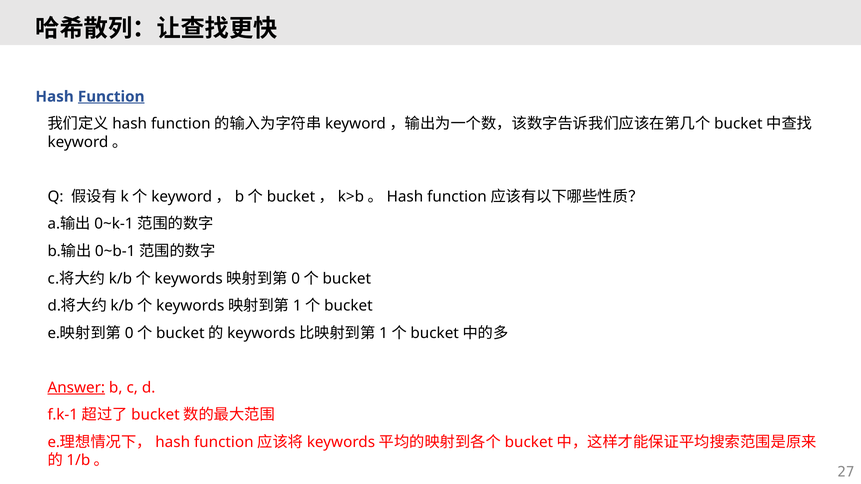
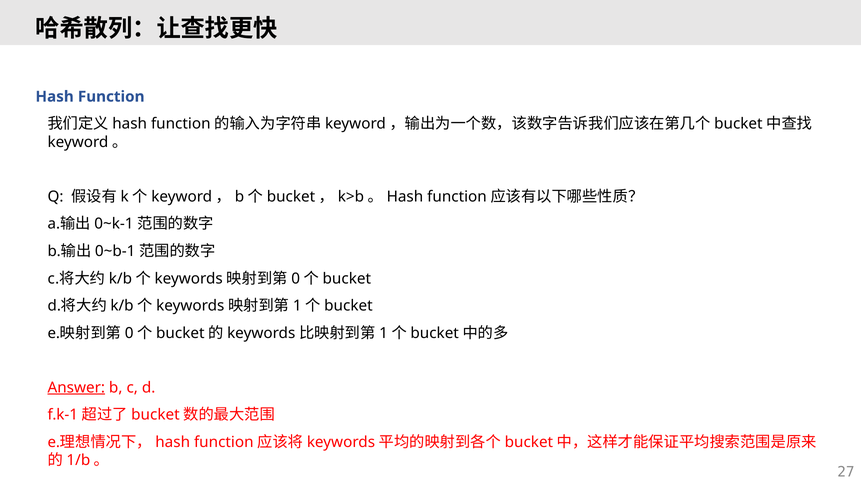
Function underline: present -> none (111, 97)
